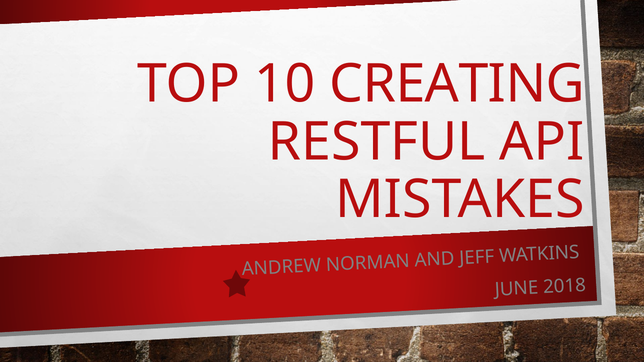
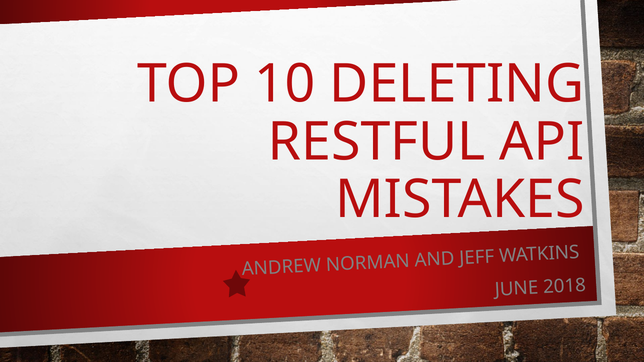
CREATING: CREATING -> DELETING (457, 84)
